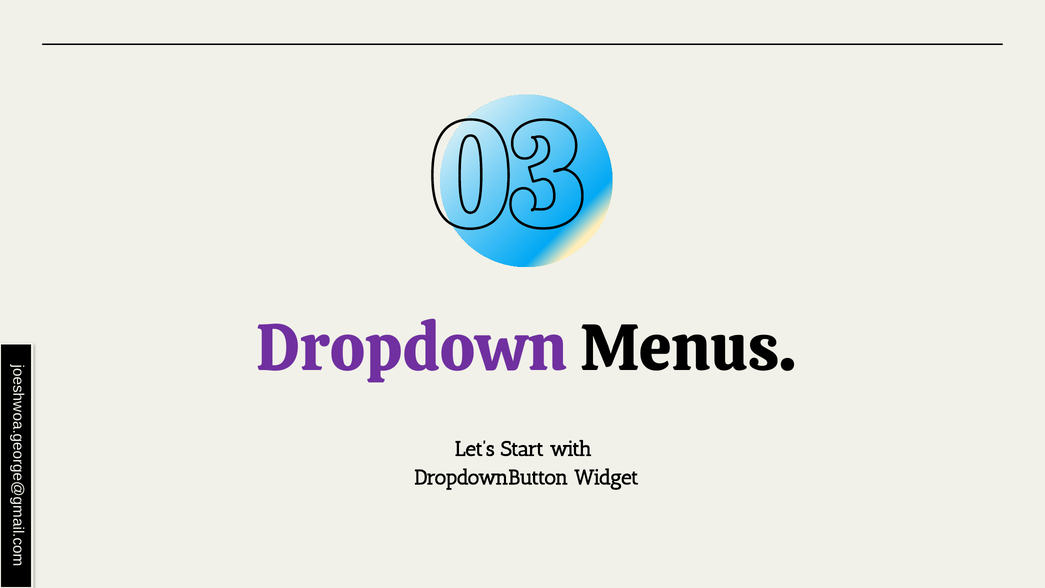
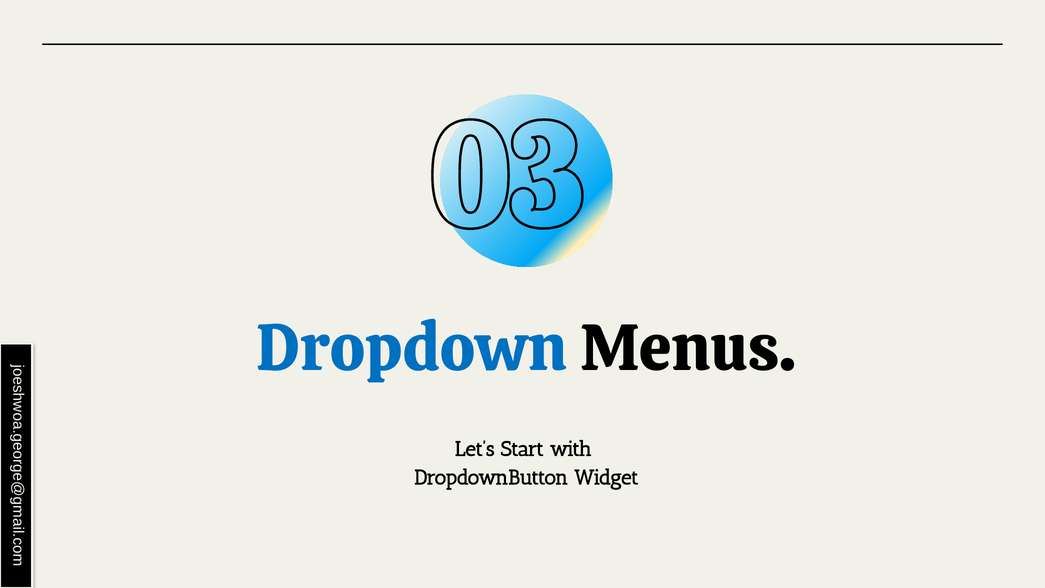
Dropdown colour: purple -> blue (412, 348)
